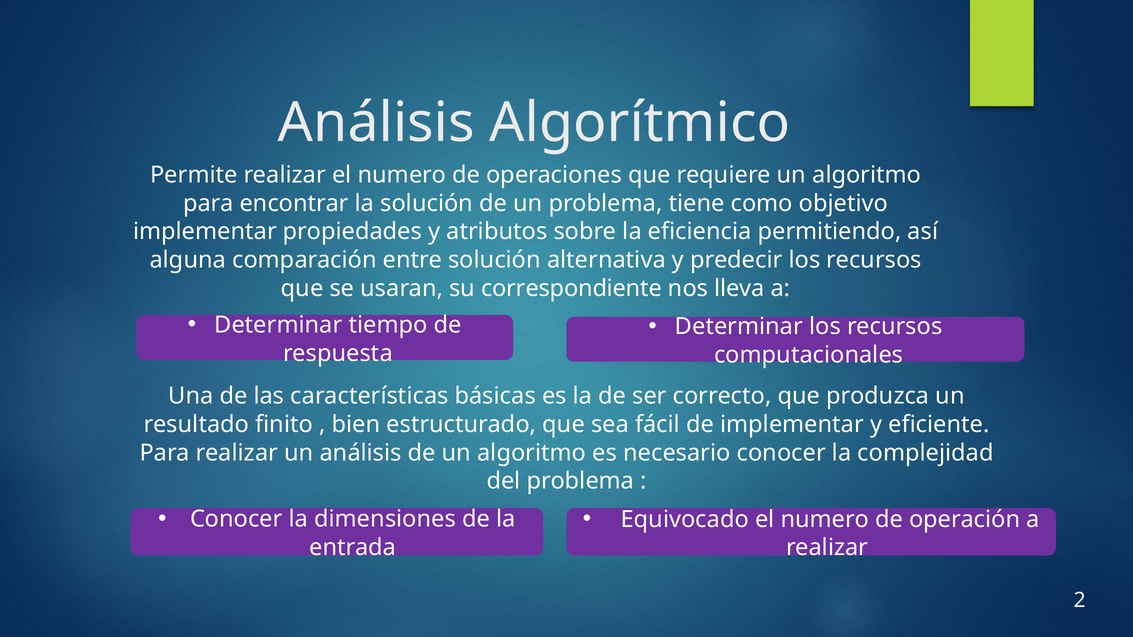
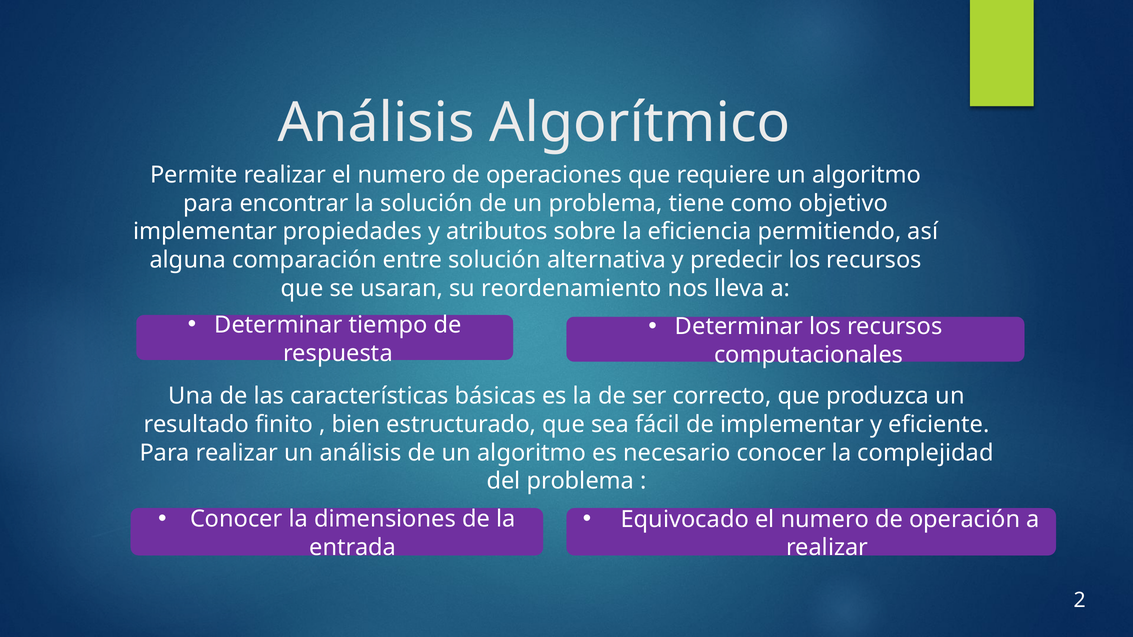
correspondiente: correspondiente -> reordenamiento (572, 288)
